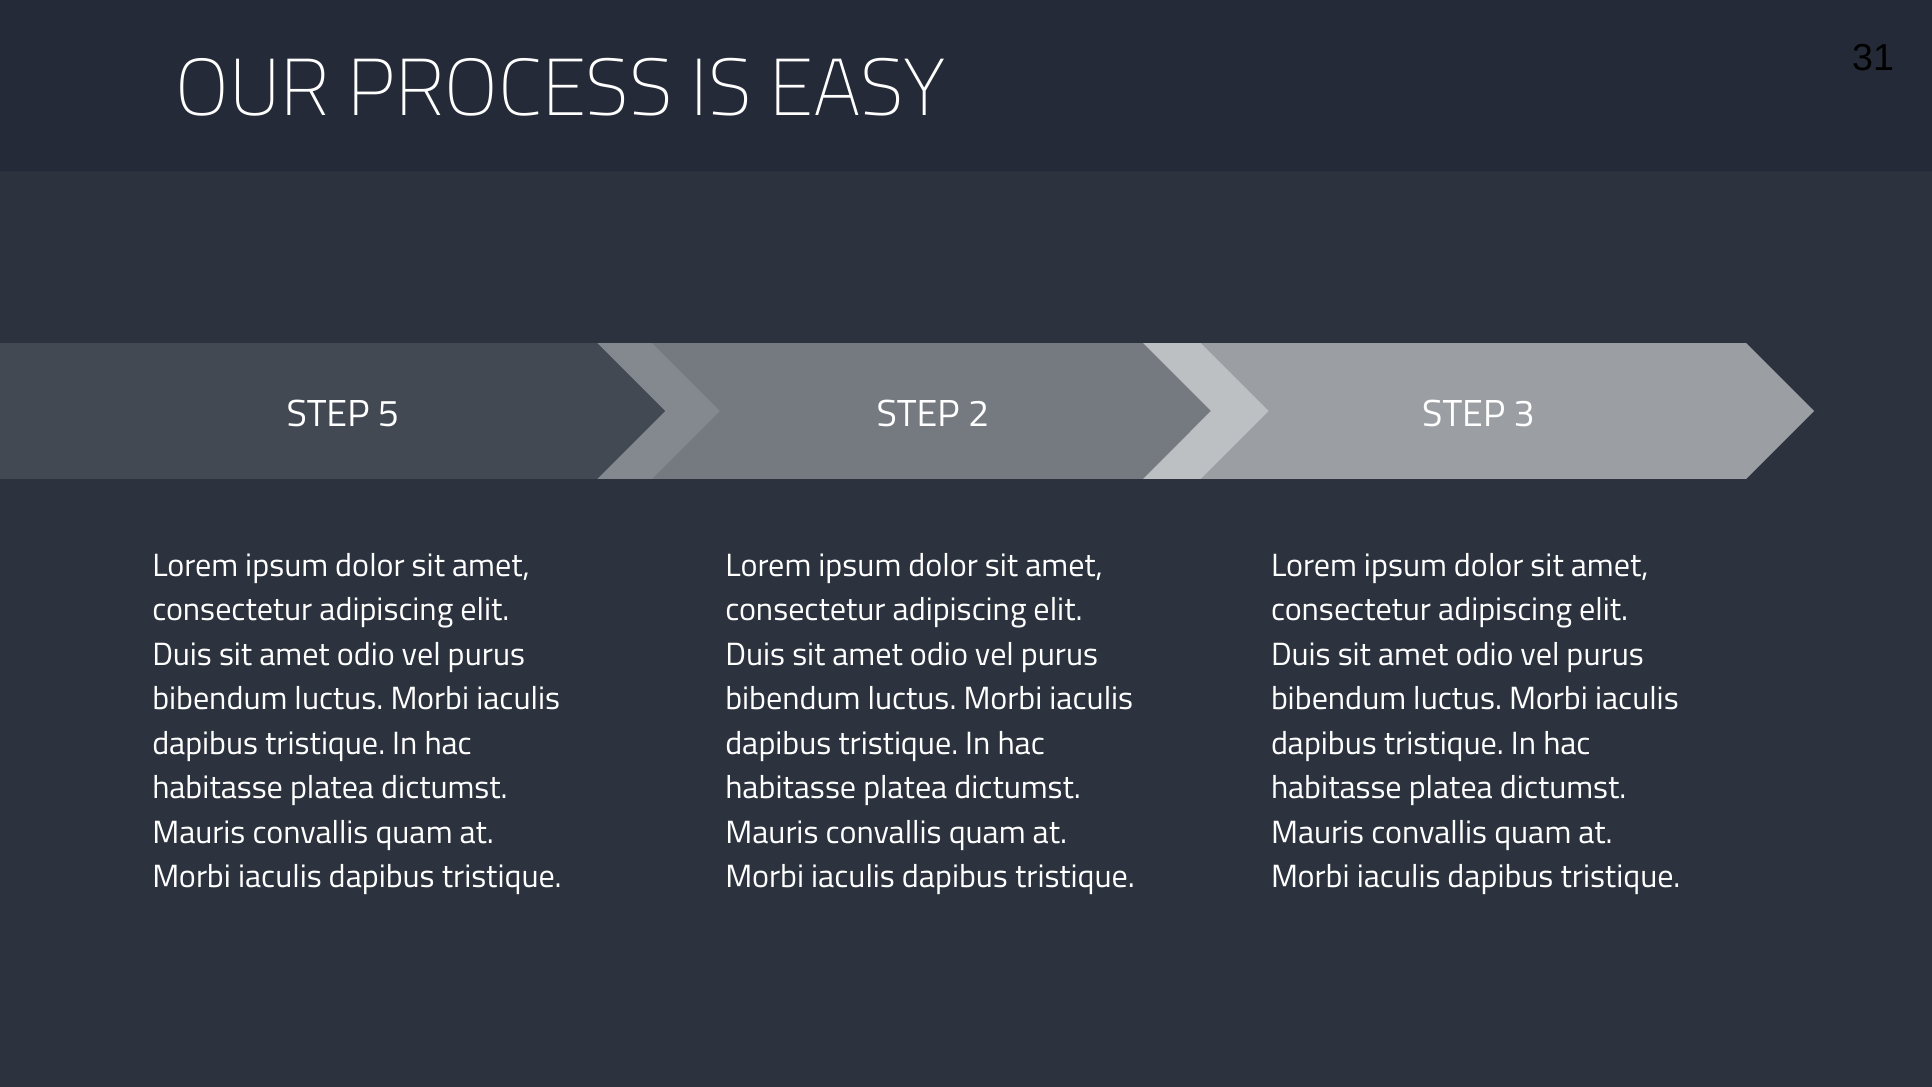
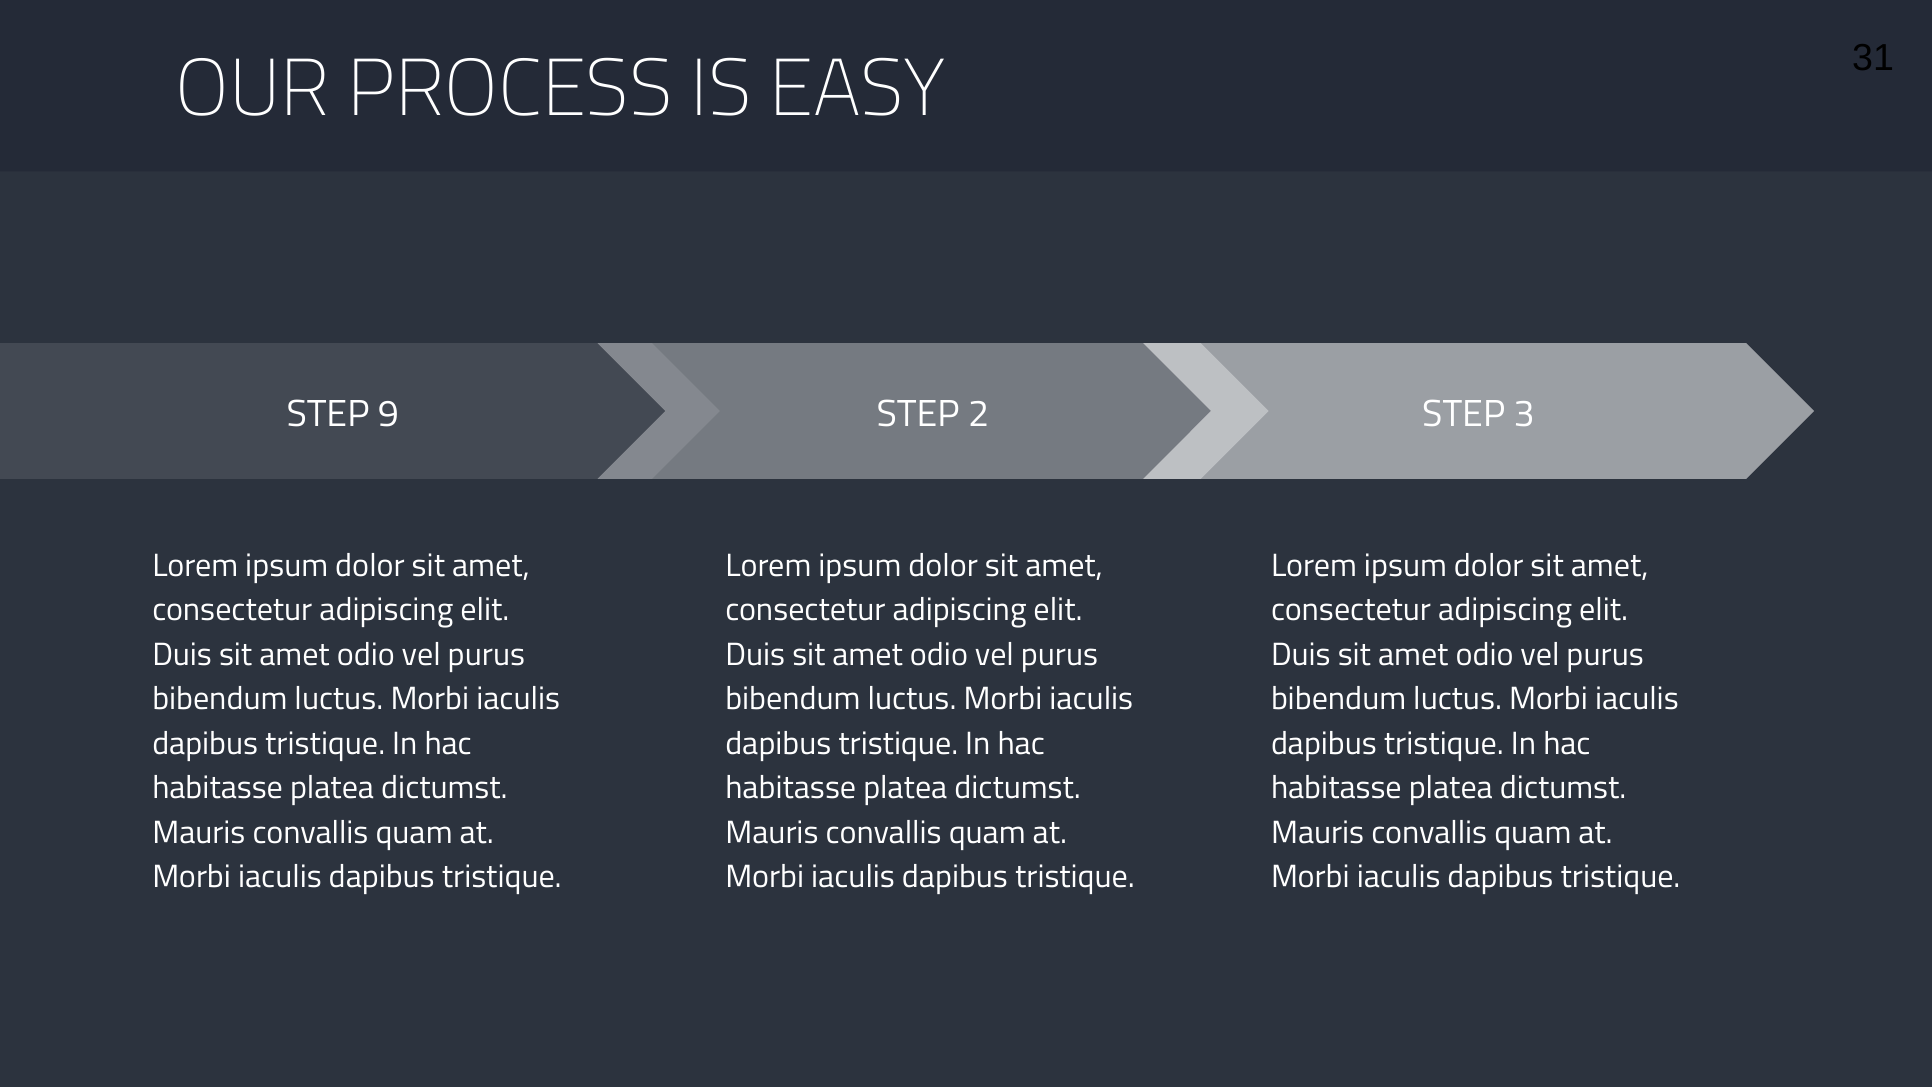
5: 5 -> 9 (388, 414)
